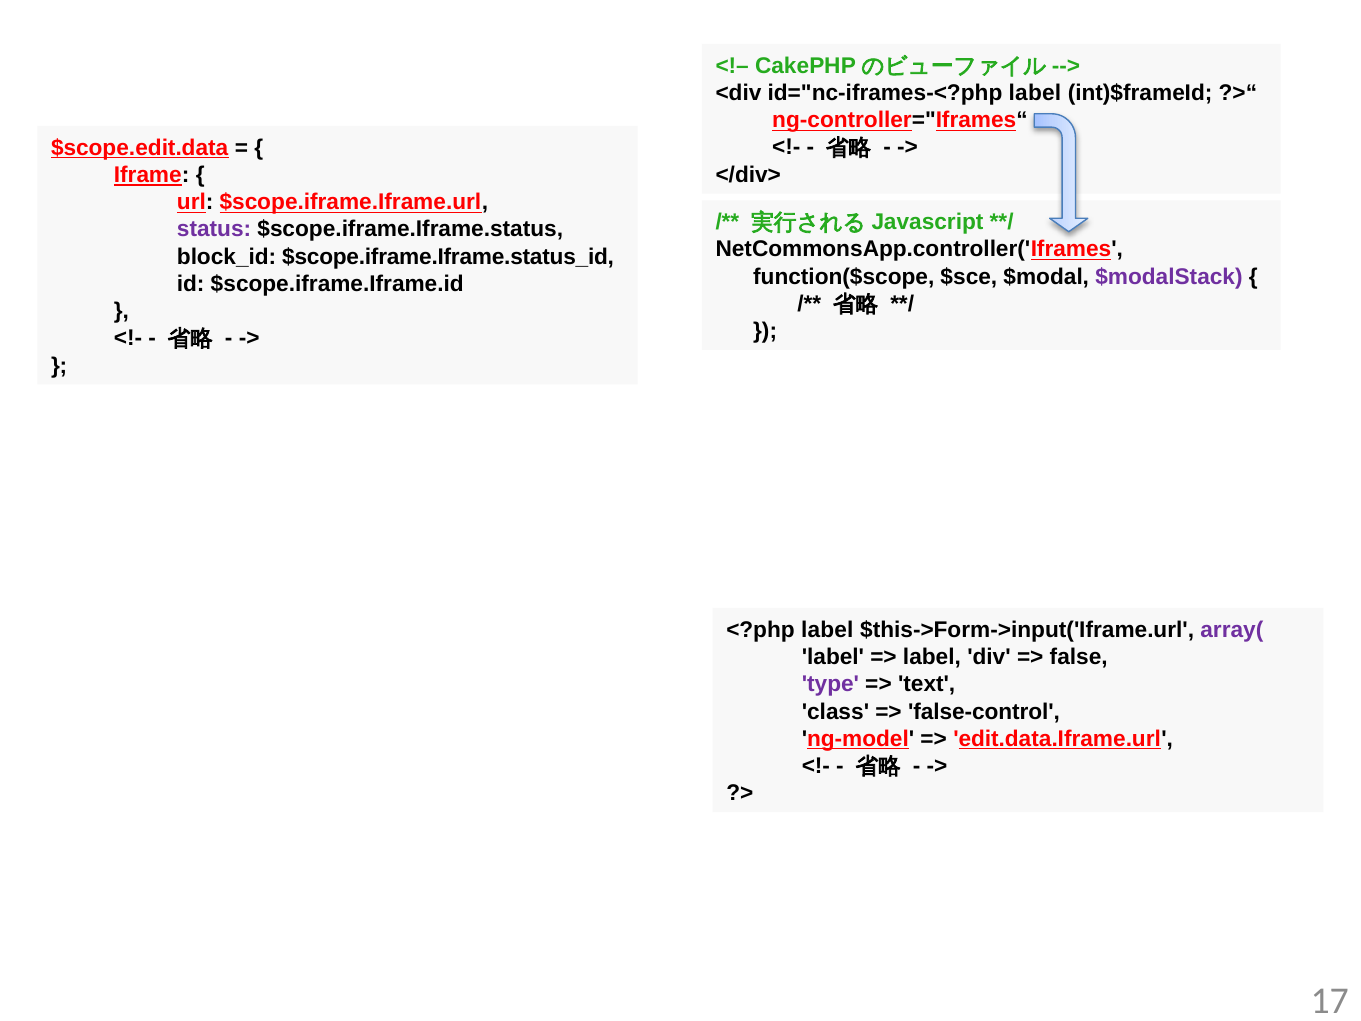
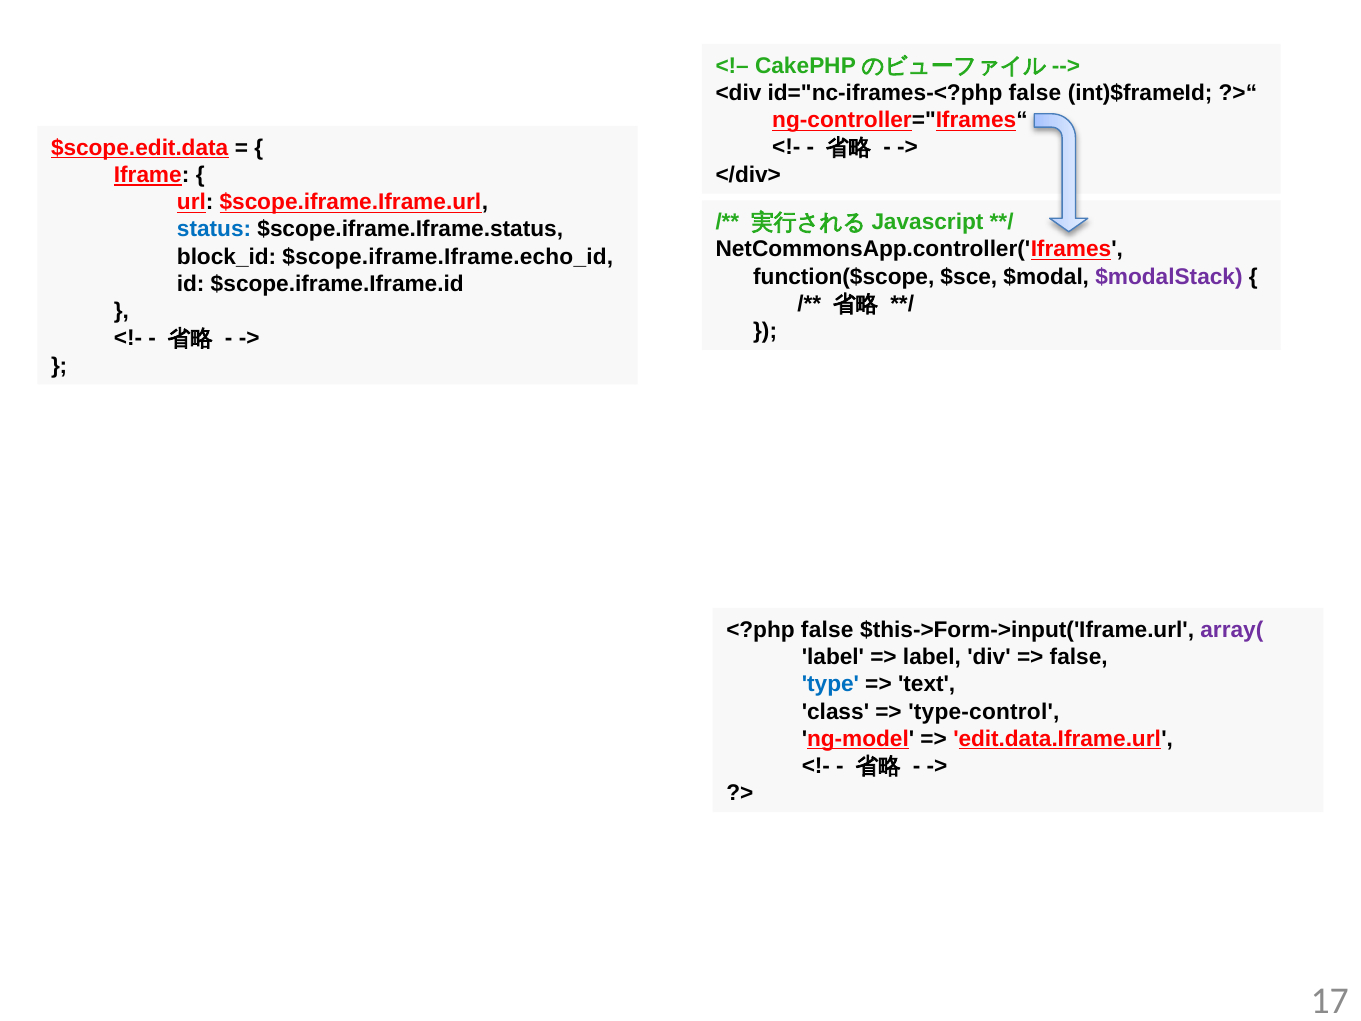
id="nc-iframes-<?php label: label -> false (1035, 93)
status colour: purple -> blue (214, 229)
$scope.iframe.Iframe.status_id: $scope.iframe.Iframe.status_id -> $scope.iframe.Iframe.echo_id (448, 257)
<?php label: label -> false (827, 630)
type colour: purple -> blue (830, 684)
false-control: false-control -> type-control (984, 711)
